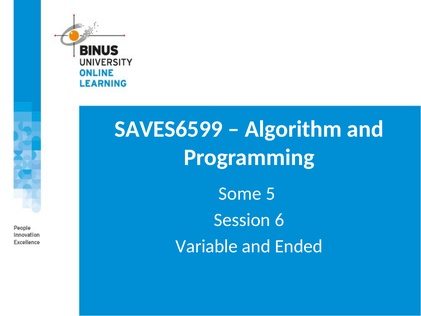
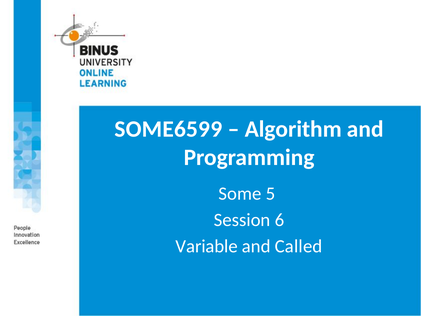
SAVES6599: SAVES6599 -> SOME6599 (168, 129)
Ended: Ended -> Called (299, 246)
